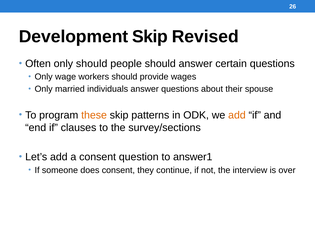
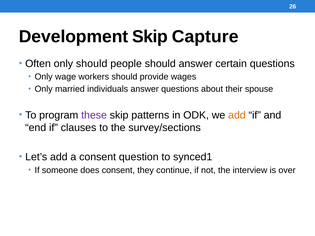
Revised: Revised -> Capture (205, 37)
these colour: orange -> purple (94, 115)
answer1: answer1 -> synced1 (193, 157)
